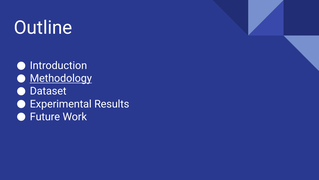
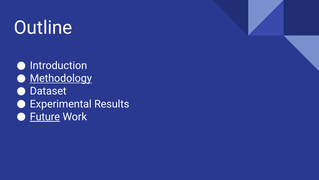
Future underline: none -> present (45, 116)
